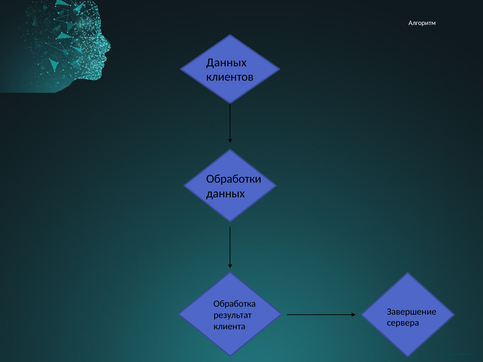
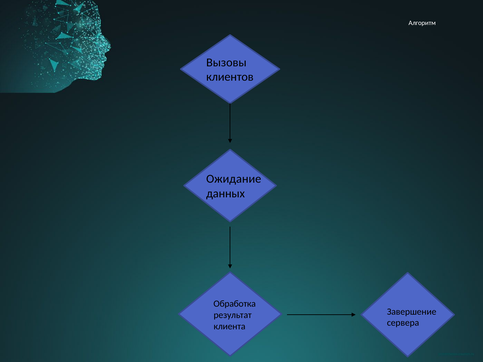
Данных: Данных -> Вызовы (226, 63)
Обработки: Обработки -> Ожидание (234, 179)
